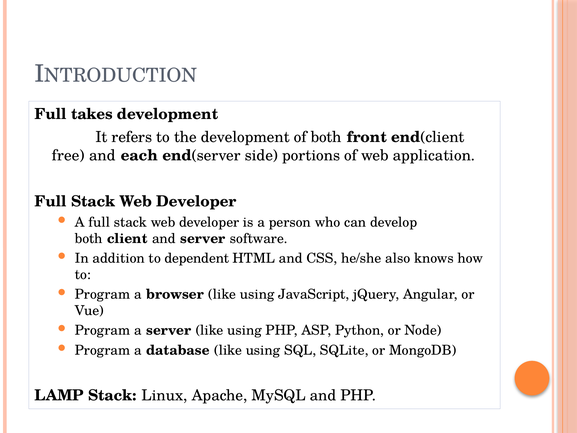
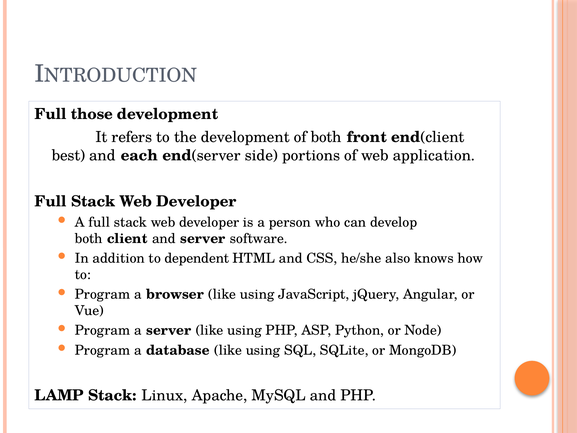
takes: takes -> those (92, 114)
free: free -> best (68, 155)
